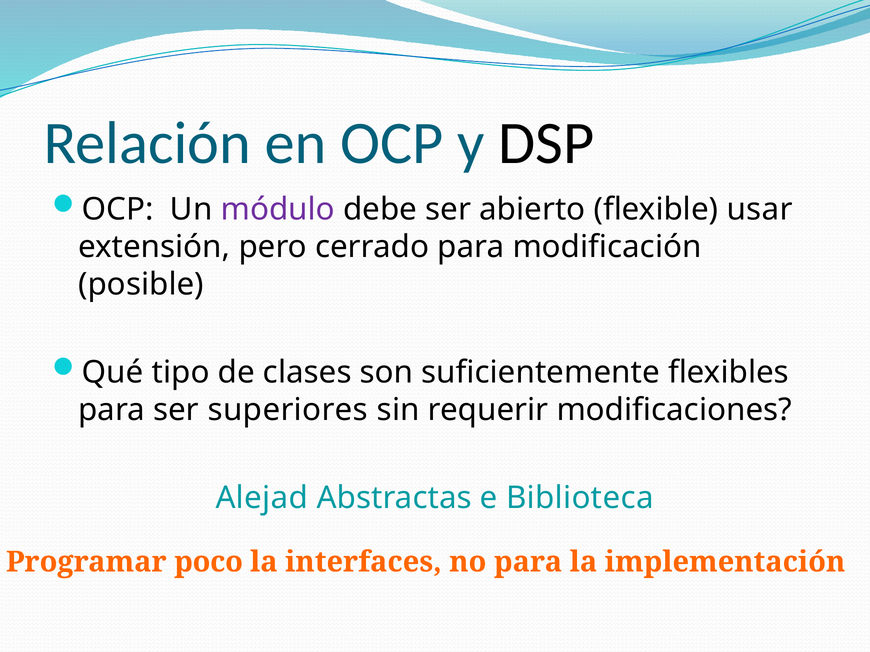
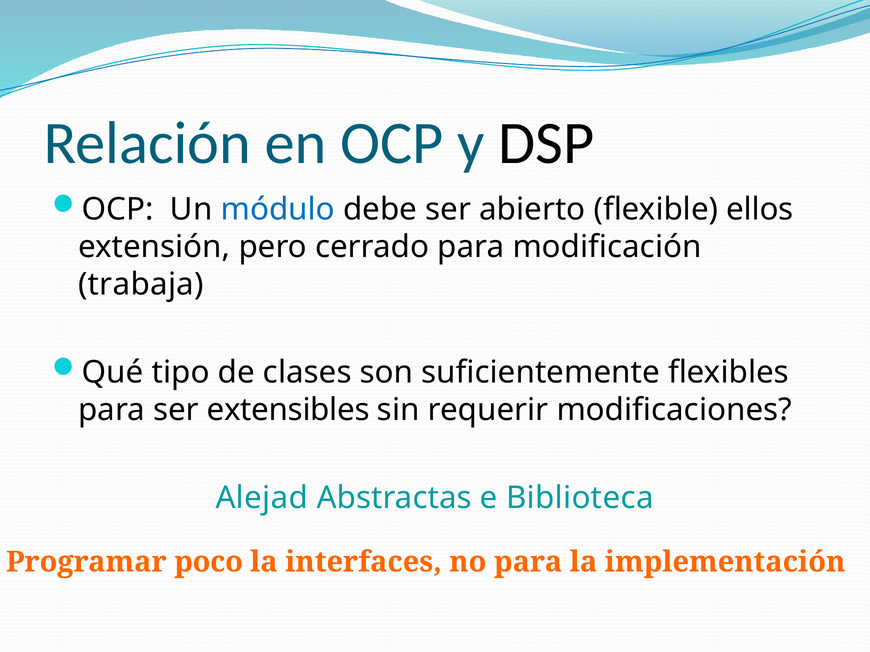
módulo colour: purple -> blue (278, 209)
usar: usar -> ellos (760, 209)
posible: posible -> trabaja (141, 285)
superiores: superiores -> extensibles (288, 410)
